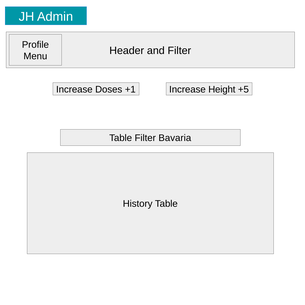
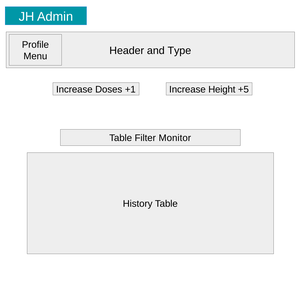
and Filter: Filter -> Type (179, 51)
Bavaria: Bavaria -> Monitor (175, 138)
